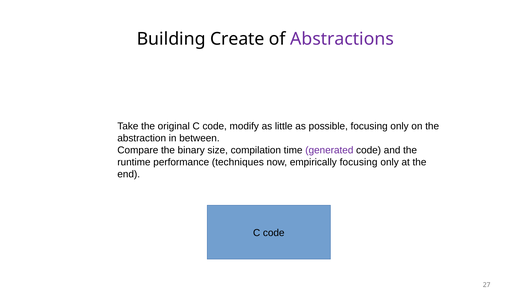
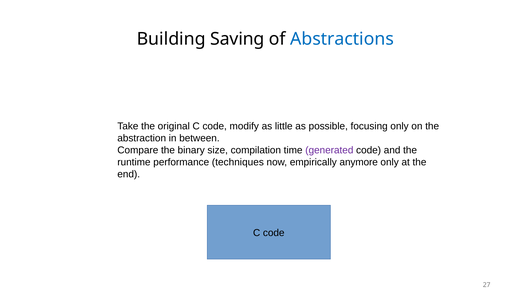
Create: Create -> Saving (237, 39)
Abstractions colour: purple -> blue (342, 39)
empirically focusing: focusing -> anymore (359, 162)
